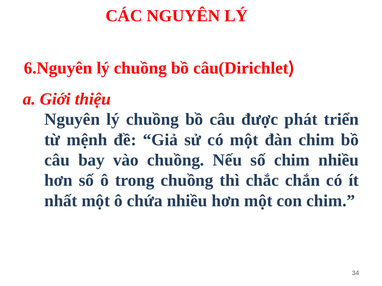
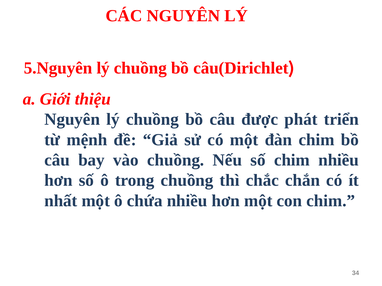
6.Nguyên: 6.Nguyên -> 5.Nguyên (58, 68)
